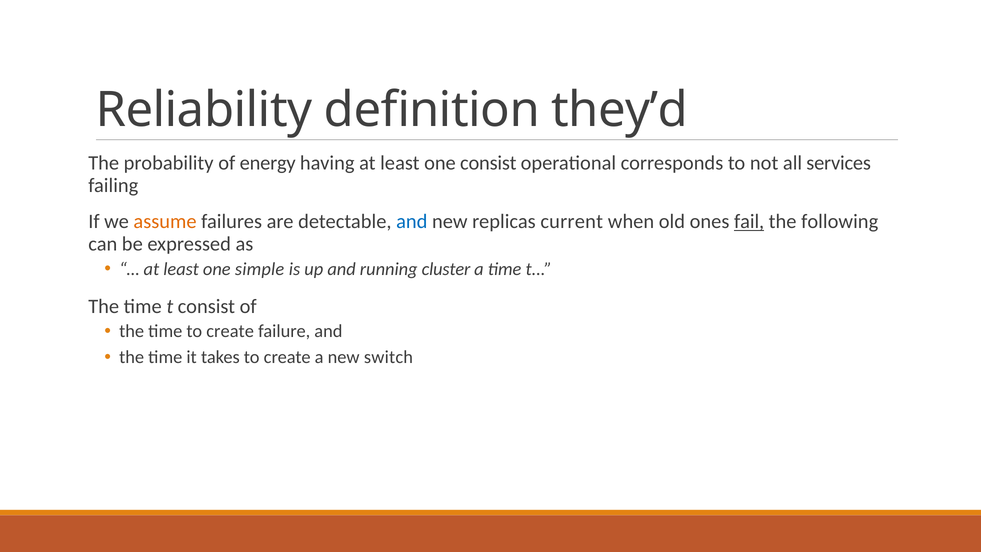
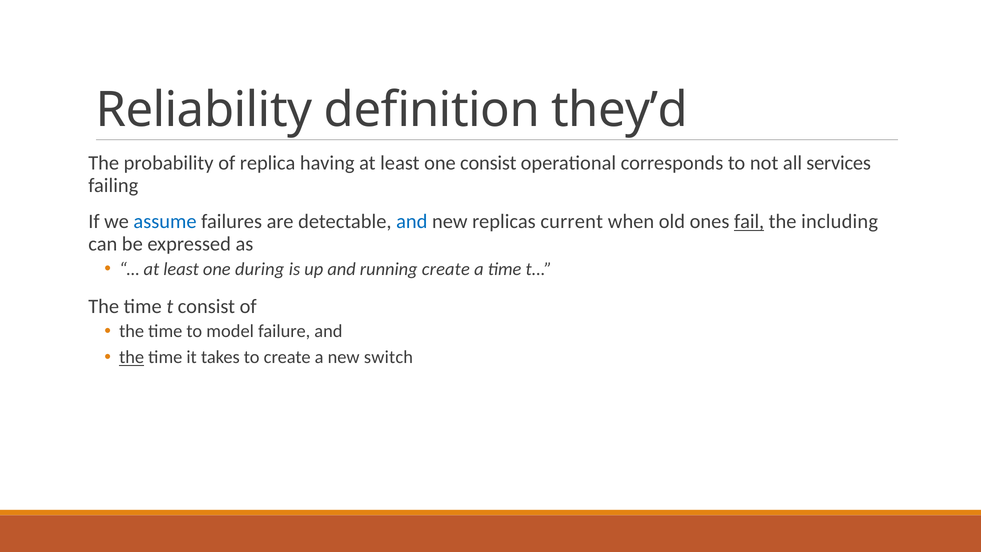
energy: energy -> replica (268, 163)
assume colour: orange -> blue (165, 222)
following: following -> including (840, 222)
simple: simple -> during (260, 269)
running cluster: cluster -> create (446, 269)
time to create: create -> model (230, 331)
the underline: none -> present (132, 357)
